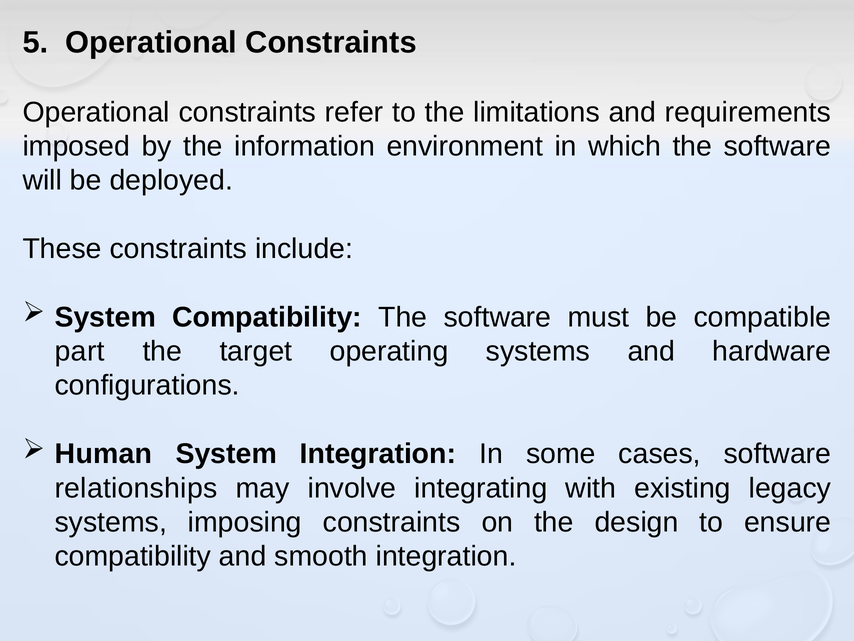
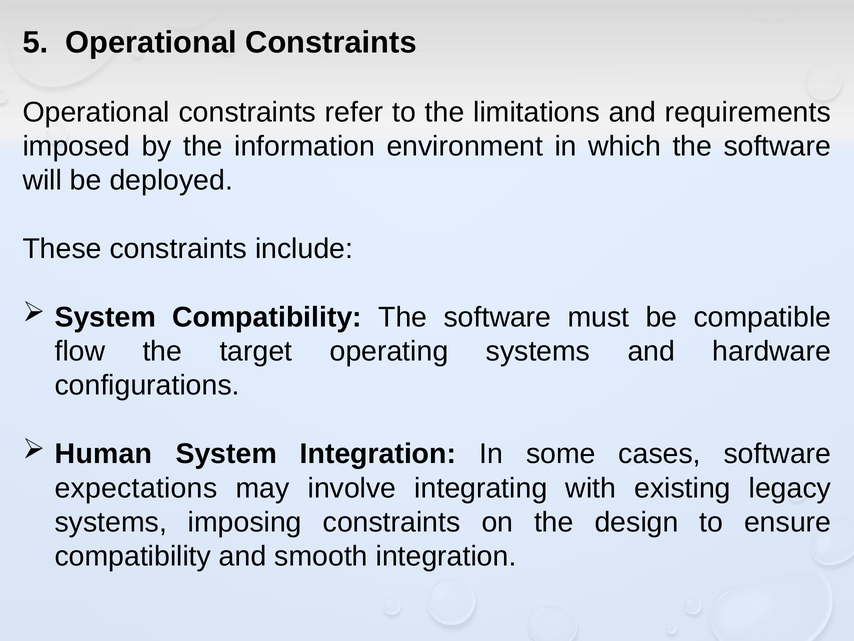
part: part -> flow (80, 351)
relationships: relationships -> expectations (136, 488)
